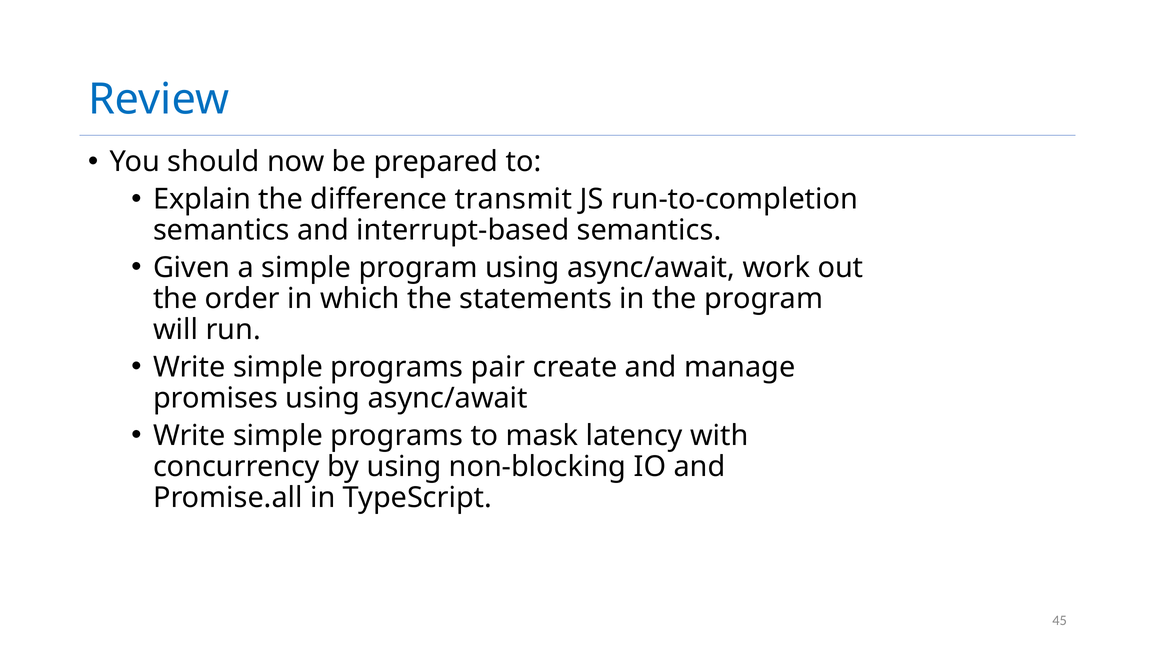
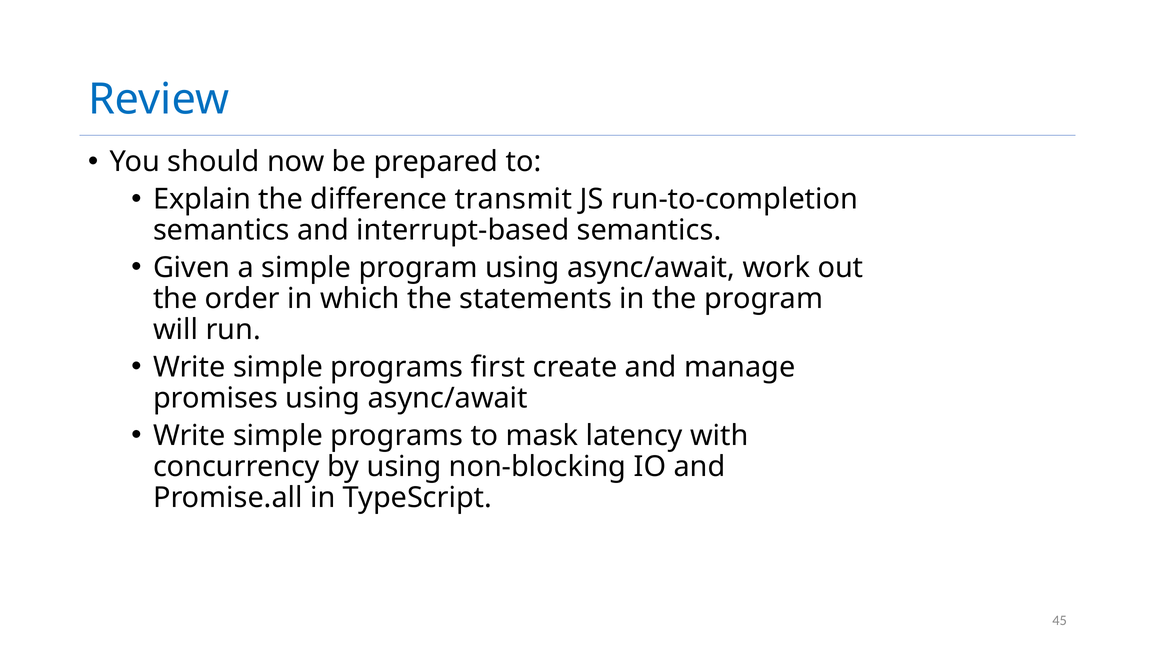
pair: pair -> first (498, 367)
